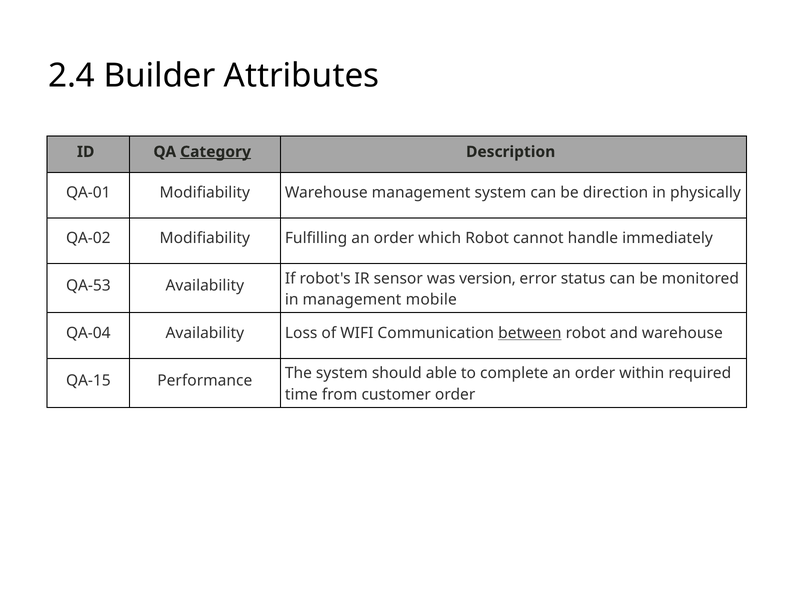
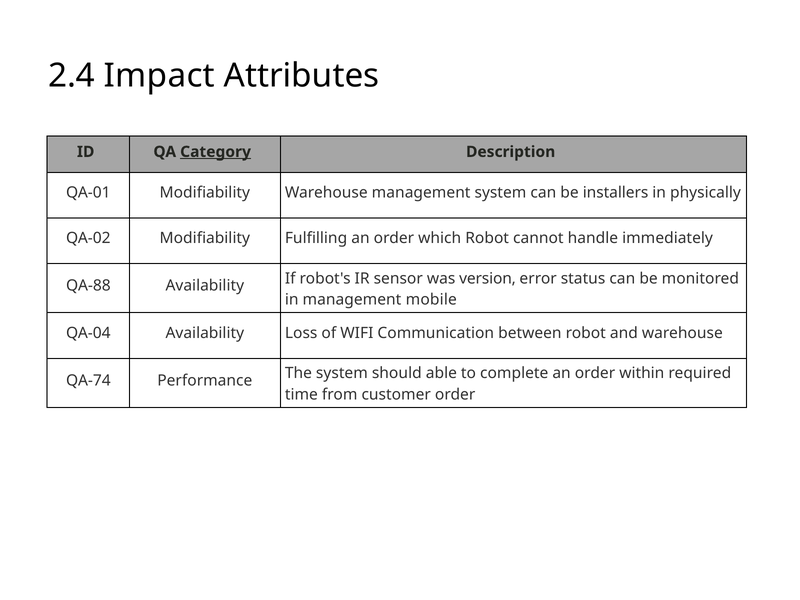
Builder: Builder -> Impact (159, 76)
direction: direction -> installers (616, 193)
QA-53: QA-53 -> QA-88 (88, 286)
between underline: present -> none (530, 333)
QA-15: QA-15 -> QA-74 (88, 380)
